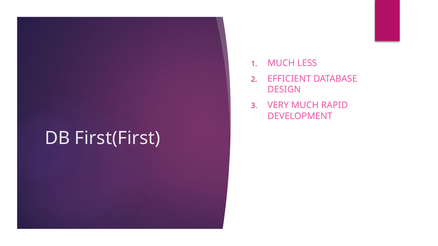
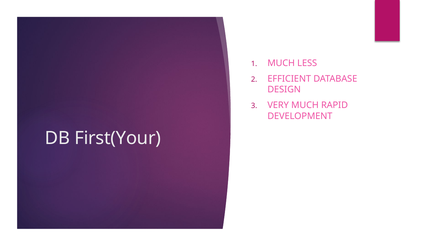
First(First: First(First -> First(Your (118, 138)
